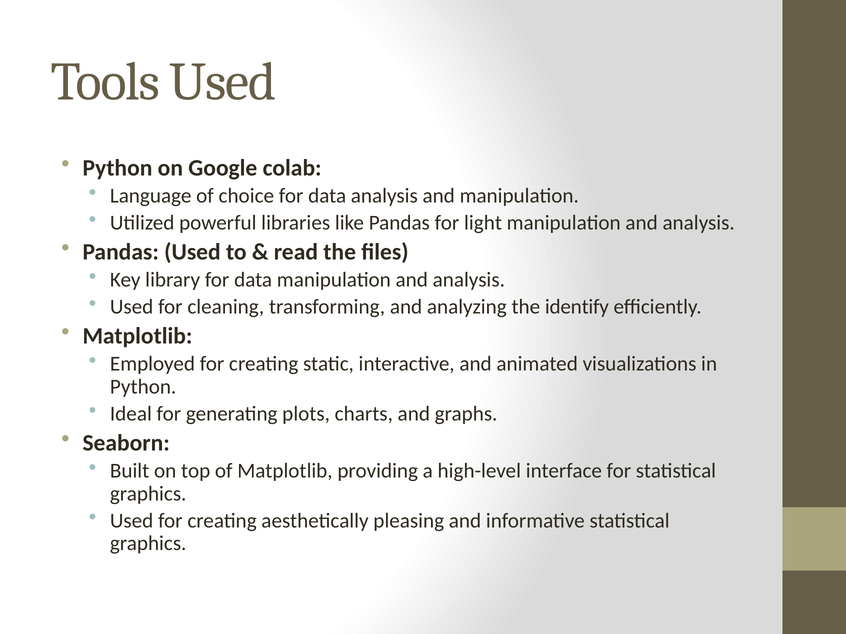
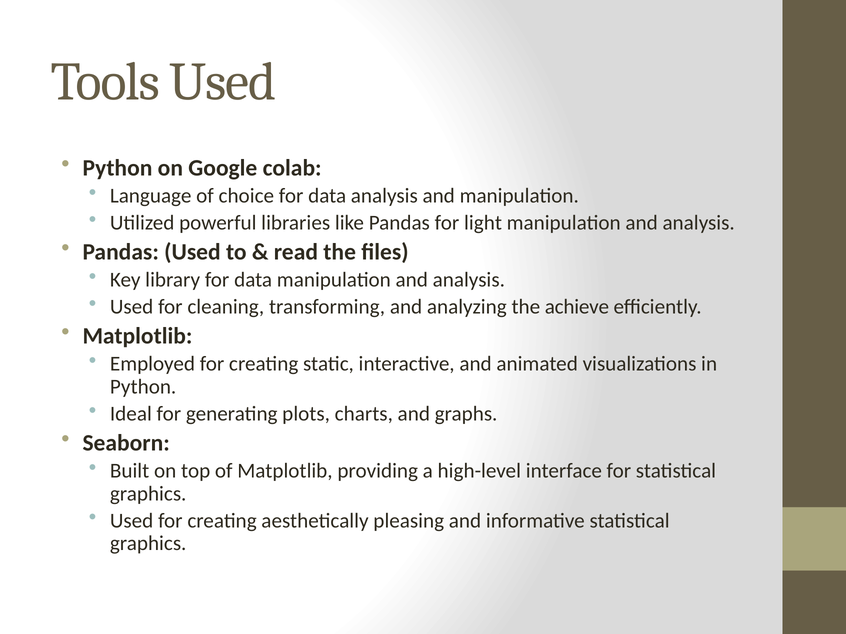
identify: identify -> achieve (577, 307)
